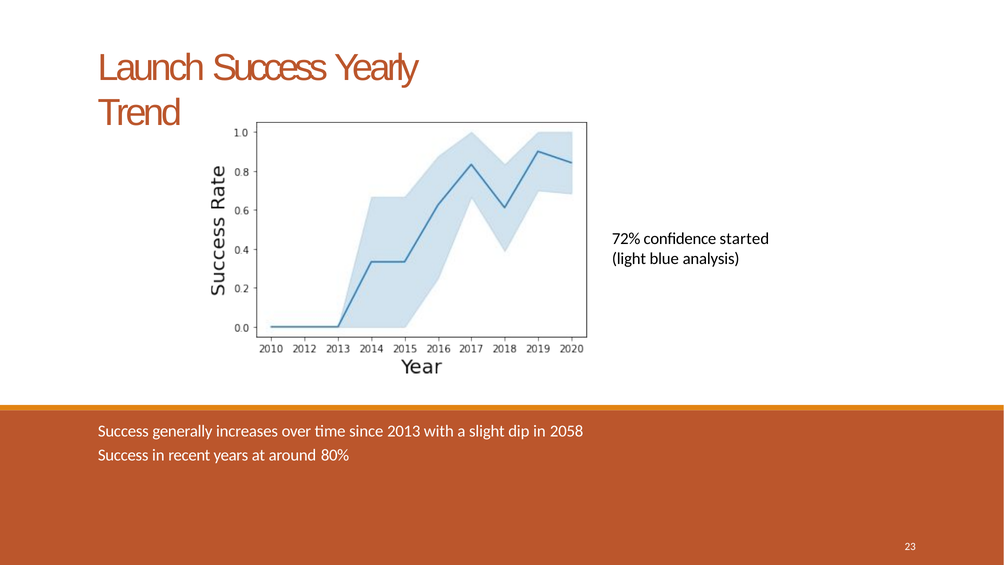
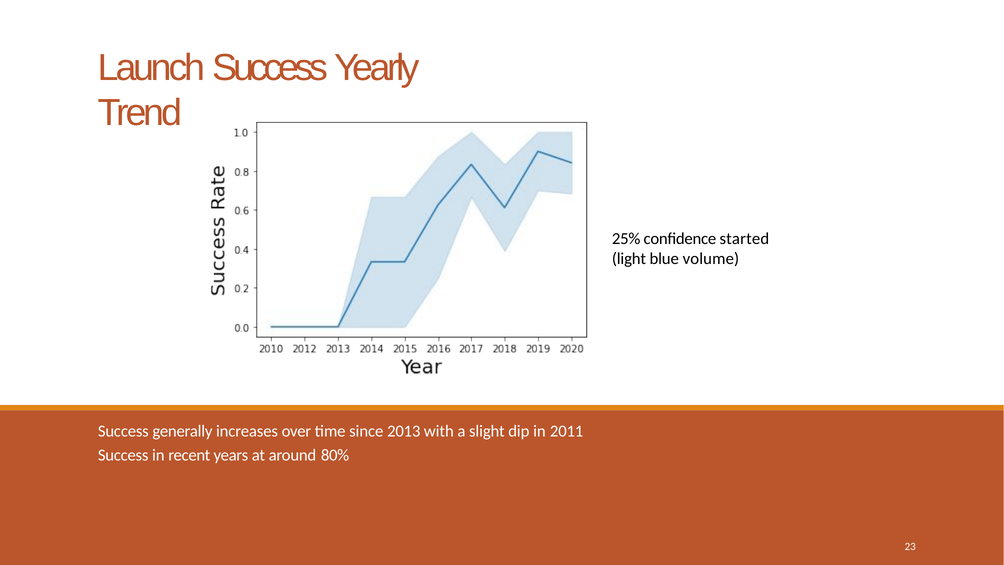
72%: 72% -> 25% (626, 239)
analysis: analysis -> volume (711, 259)
2058: 2058 -> 2011 (567, 431)
